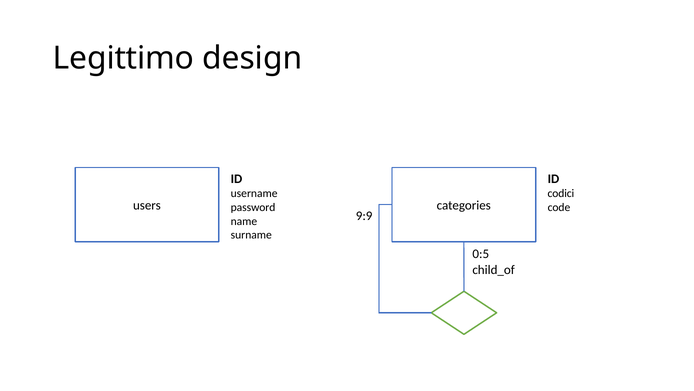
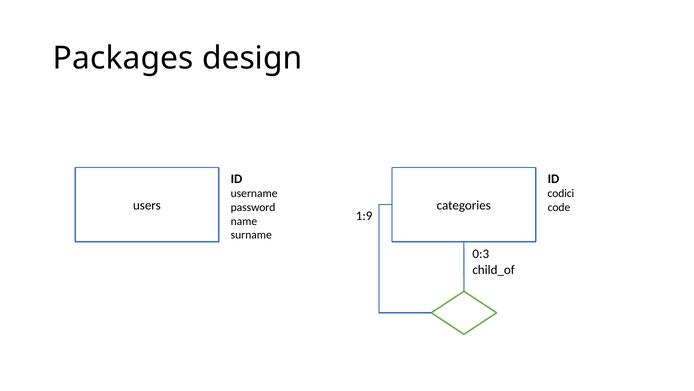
Legittimo: Legittimo -> Packages (123, 58)
9:9: 9:9 -> 1:9 (364, 215)
0:5: 0:5 -> 0:3 (481, 254)
